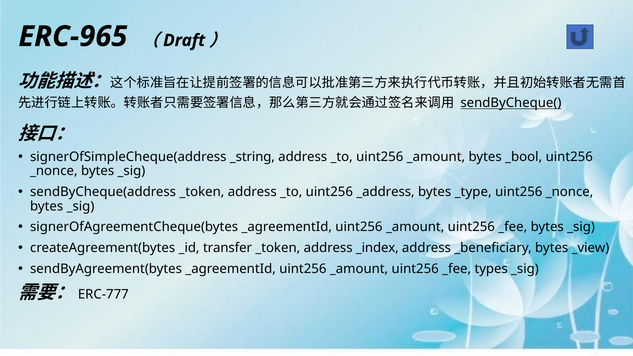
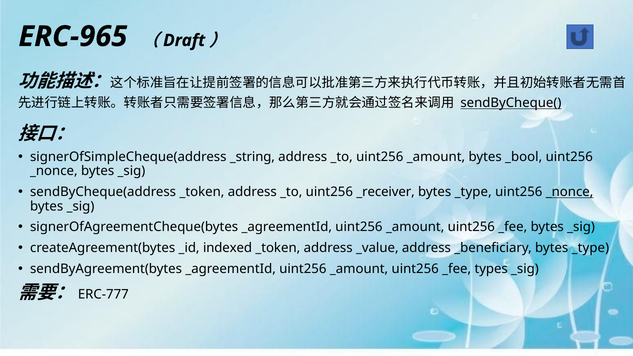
_address: _address -> _receiver (386, 192)
_nonce underline: none -> present (570, 192)
transfer: transfer -> indexed (228, 248)
_index: _index -> _value (377, 248)
_beneficiary bytes _view: _view -> _type (590, 248)
